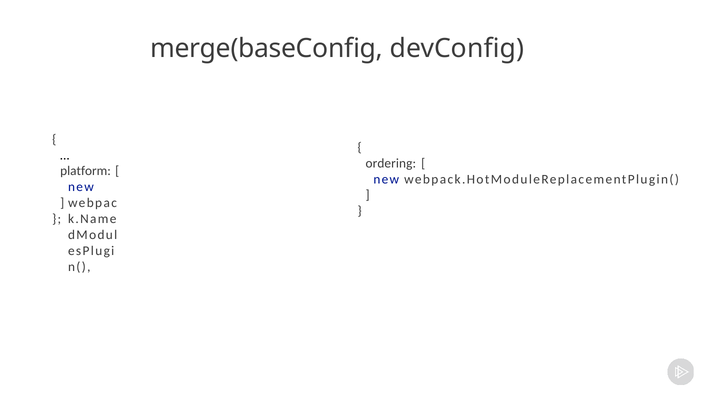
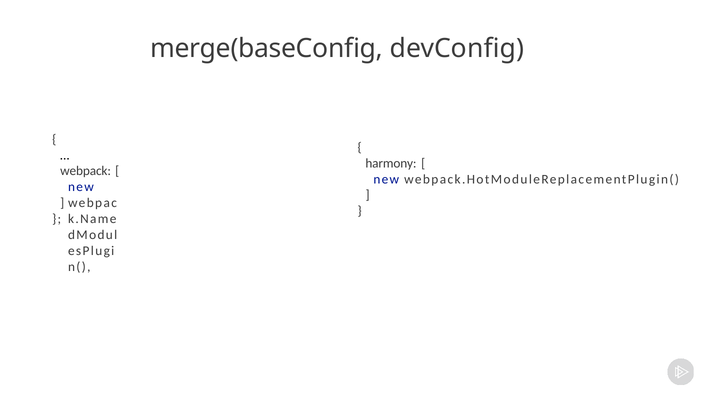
ordering: ordering -> harmony (391, 163)
platform: platform -> webpack (86, 171)
